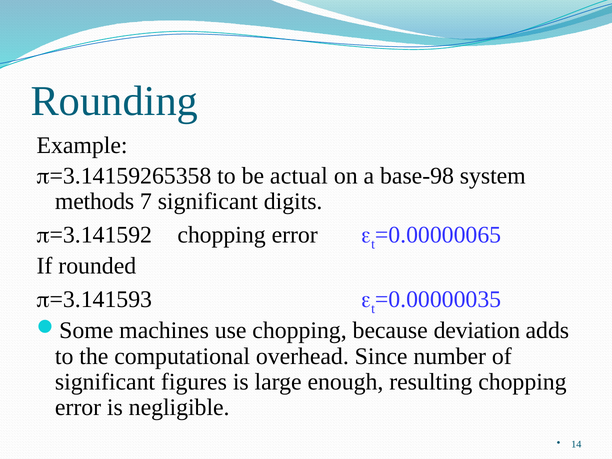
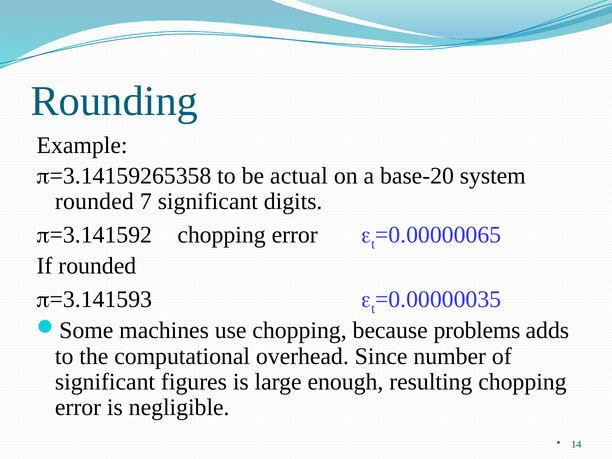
base-98: base-98 -> base-20 (417, 176)
methods: methods -> rounded (94, 201)
deviation: deviation -> problems (477, 330)
